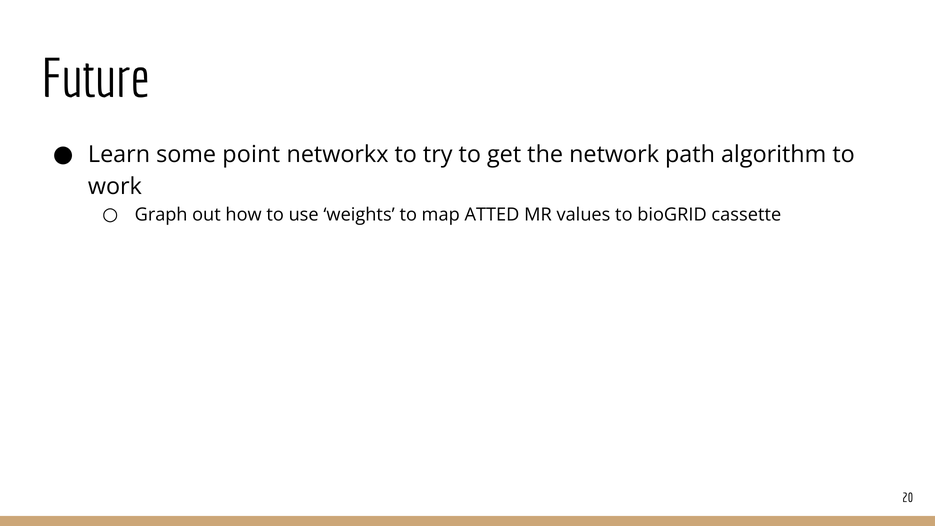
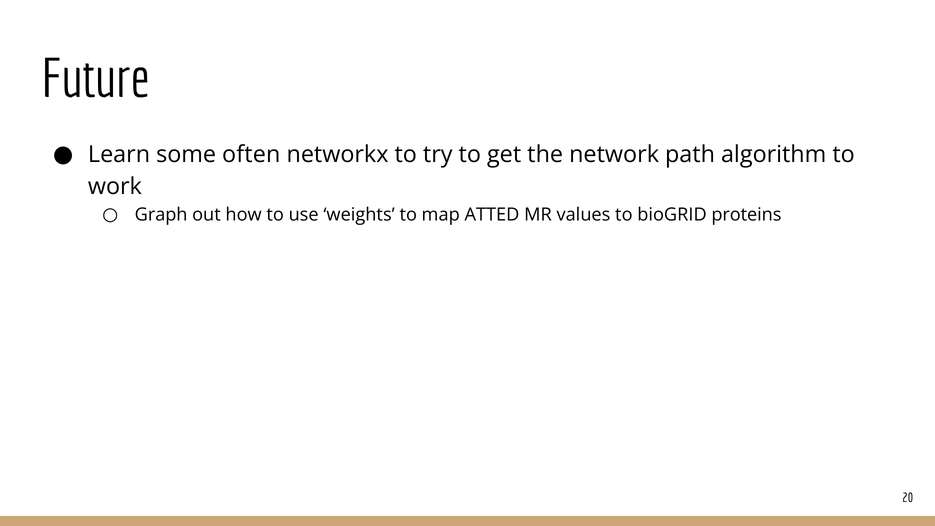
point: point -> often (251, 154)
cassette: cassette -> proteins (746, 215)
